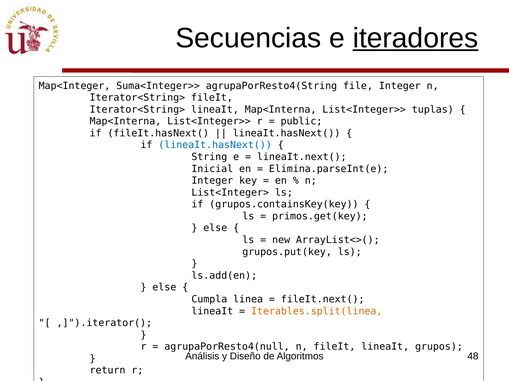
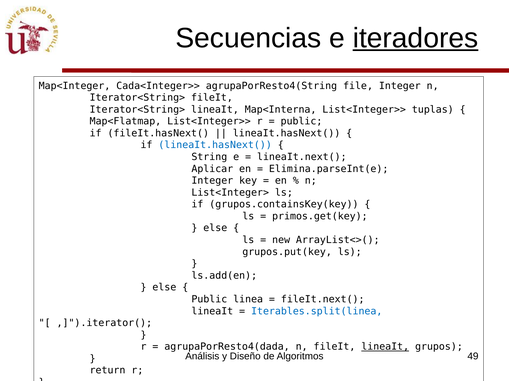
Suma<Integer>>: Suma<Integer>> -> Cada<Integer>> (158, 86)
Map<Interna: Map<Interna -> Map<Flatmap (125, 122)
Inicial: Inicial -> Aplicar (212, 169)
Cumpla: Cumpla -> Public (209, 300)
Iterables.split(linea colour: orange -> blue (317, 312)
agrupaPorResto4(null: agrupaPorResto4(null -> agrupaPorResto4(dada (227, 347)
lineaIt underline: none -> present (385, 347)
48: 48 -> 49 (473, 357)
